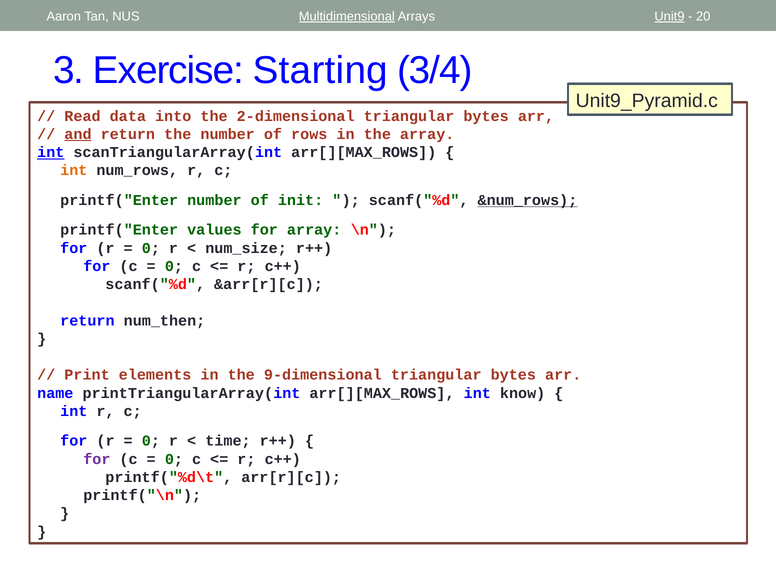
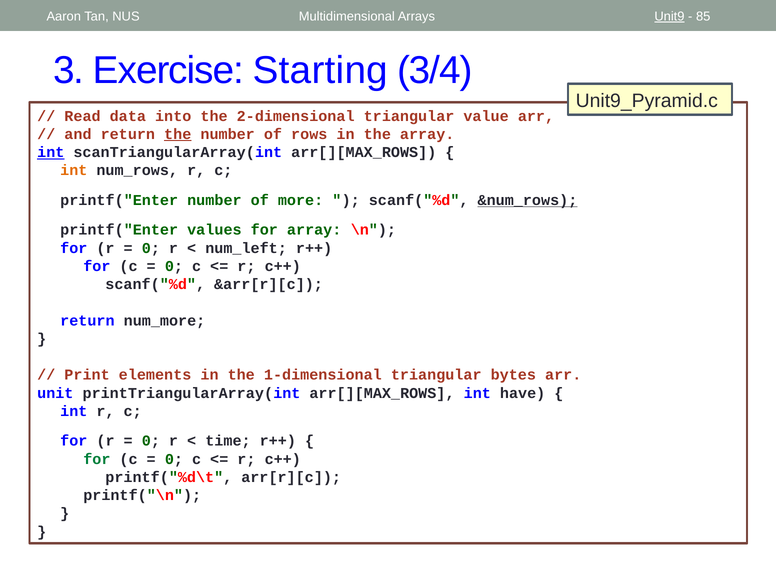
Multidimensional underline: present -> none (347, 16)
20: 20 -> 85 (703, 16)
2-dimensional triangular bytes: bytes -> value (486, 116)
and underline: present -> none (78, 134)
the underline: none -> present (178, 134)
init: init -> more (301, 200)
num_size: num_size -> num_left (246, 248)
num_then: num_then -> num_more (164, 321)
9-dimensional: 9-dimensional -> 1-dimensional (323, 375)
name: name -> unit (55, 393)
know: know -> have (523, 393)
for colour: purple -> green (97, 459)
